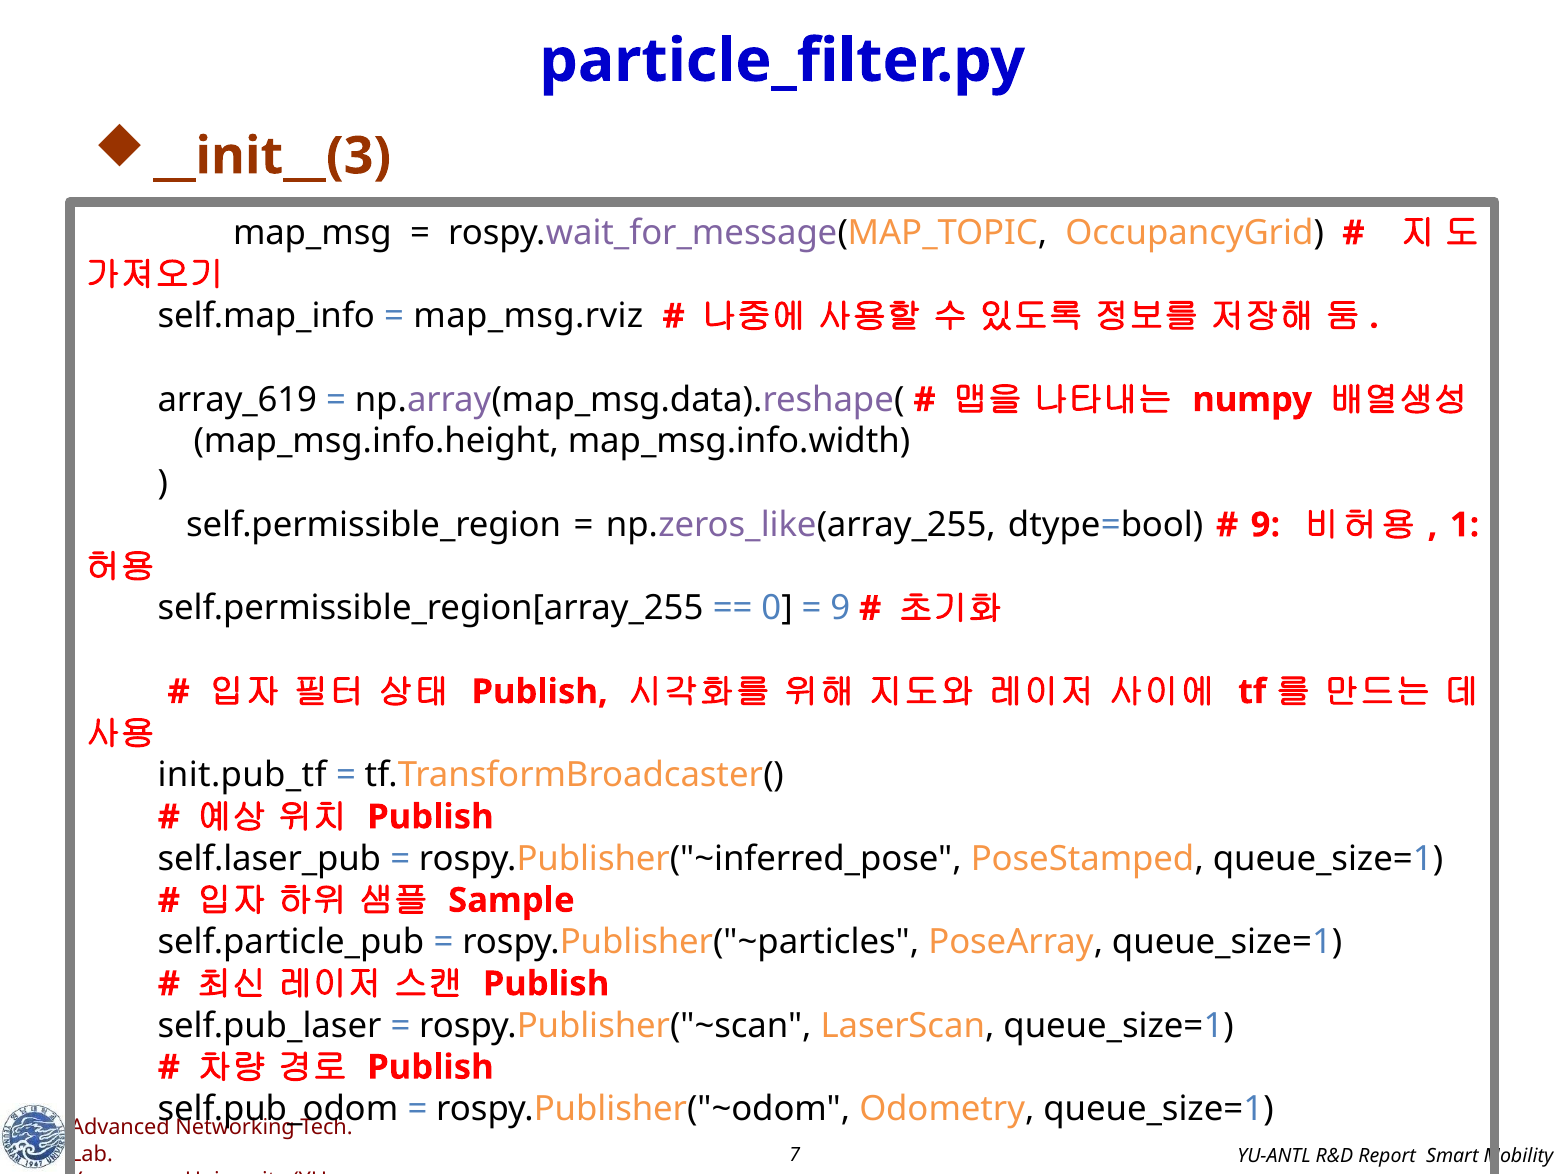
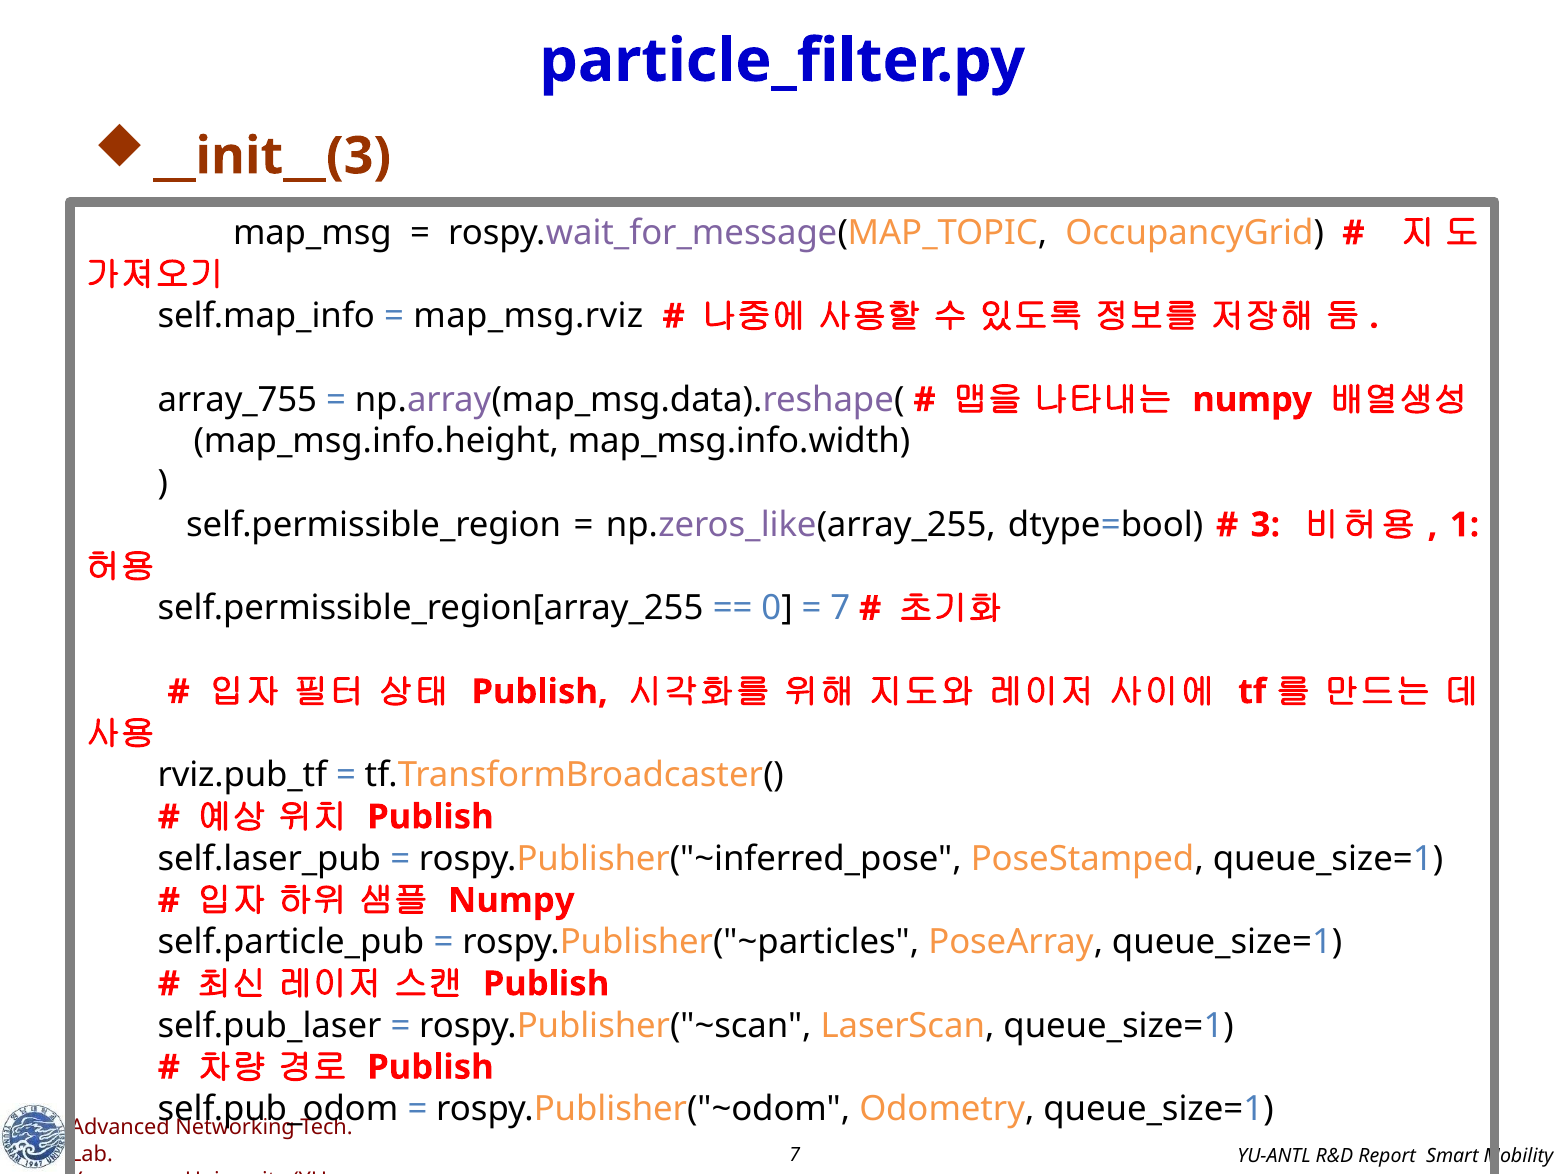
array_619: array_619 -> array_755 (237, 400)
9: 9 -> 3 (1265, 525)
9: 9 -> 7 (840, 608)
init.pub_tf: init.pub_tf -> rviz.pub_tf (242, 775)
Sample: Sample -> Numpy (511, 900)
